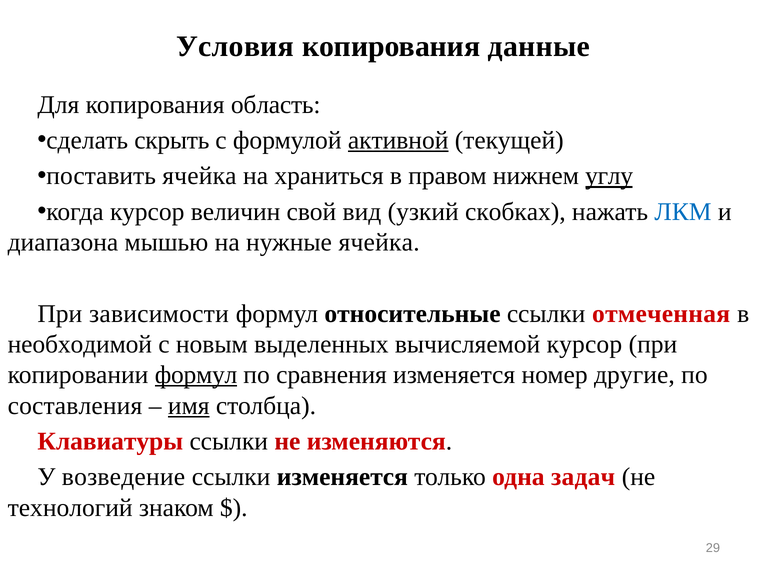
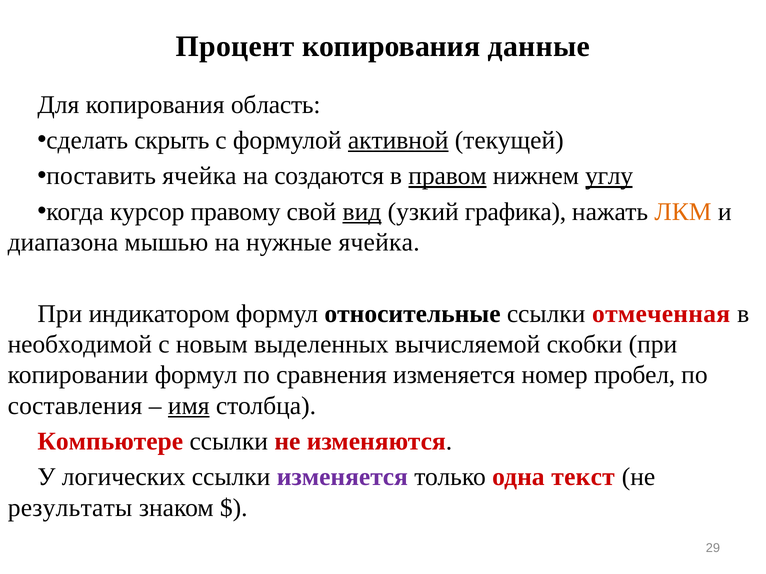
Условия: Условия -> Процент (235, 46)
храниться: храниться -> создаются (329, 176)
правом underline: none -> present (447, 176)
величин: величин -> правому (236, 212)
вид underline: none -> present (362, 212)
скобках: скобках -> графика (515, 212)
ЛКМ colour: blue -> orange (683, 212)
зависимости: зависимости -> индикатором (159, 314)
вычисляемой курсор: курсор -> скобки (584, 345)
формул underline: present -> none (196, 375)
другие: другие -> пробел (635, 375)
Клавиатуры: Клавиатуры -> Компьютере (110, 442)
возведение: возведение -> логических (124, 477)
изменяется colour: black -> purple (342, 477)
задач: задач -> текст (583, 477)
технологий: технологий -> результаты (70, 508)
